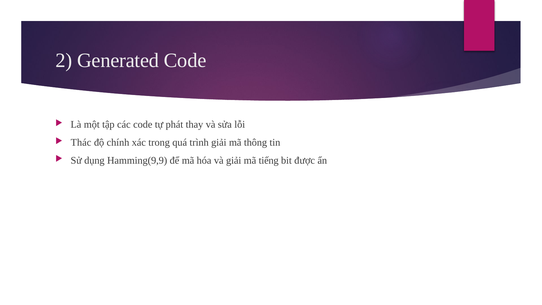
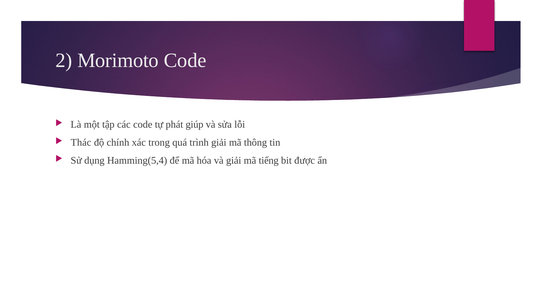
Generated: Generated -> Morimoto (118, 60)
thay: thay -> giúp (195, 125)
Hamming(9,9: Hamming(9,9 -> Hamming(5,4 (137, 160)
